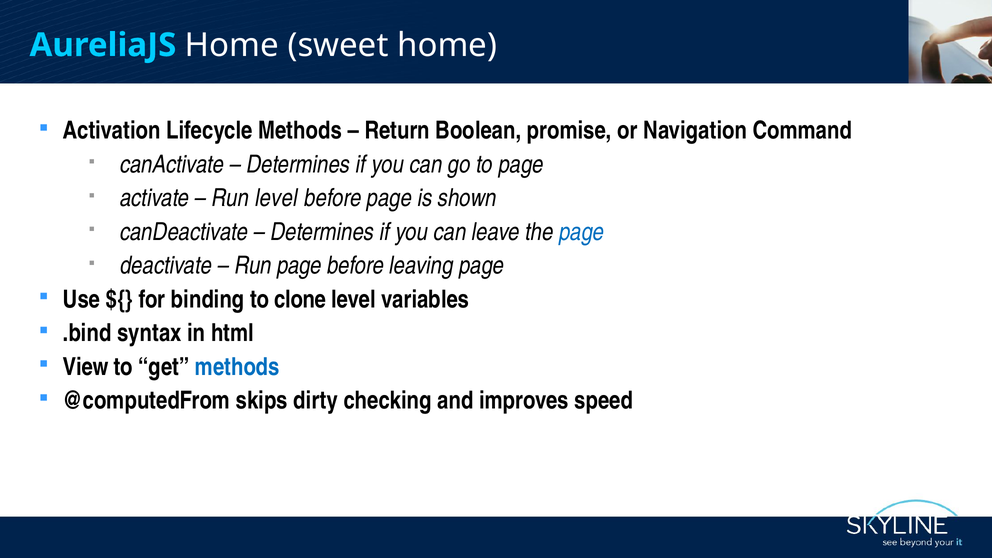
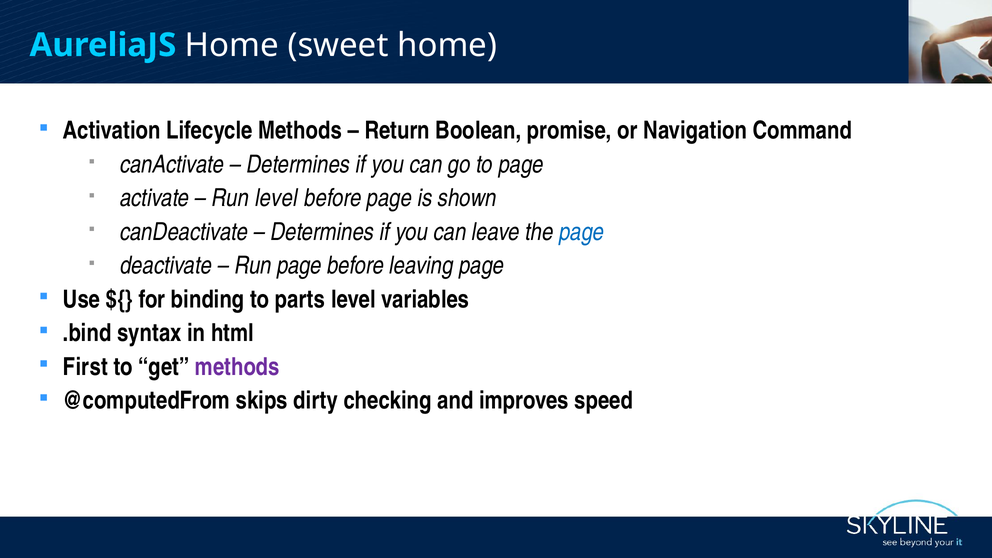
clone: clone -> parts (300, 299)
View: View -> First (85, 367)
methods colour: blue -> purple (237, 367)
